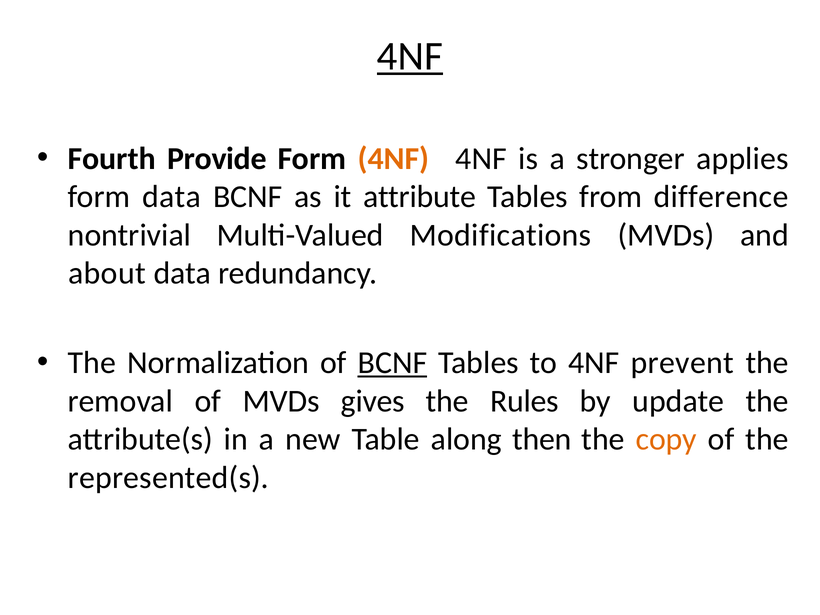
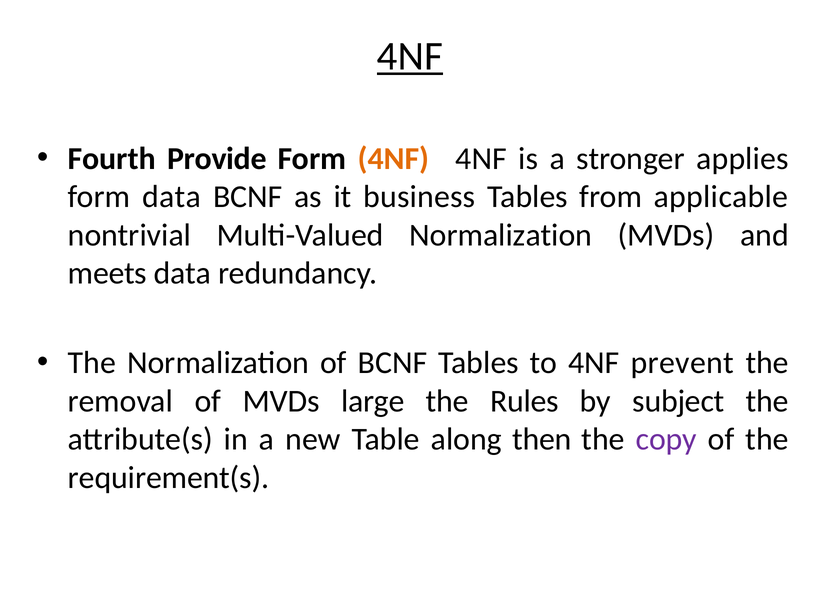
attribute: attribute -> business (419, 197)
difference: difference -> applicable (721, 197)
Multi-Valued Modifications: Modifications -> Normalization (501, 235)
about: about -> meets (107, 273)
BCNF underline: present -> none (392, 363)
gives: gives -> large (373, 401)
update: update -> subject (678, 401)
copy colour: orange -> purple (666, 439)
represented(s: represented(s -> requirement(s (169, 478)
